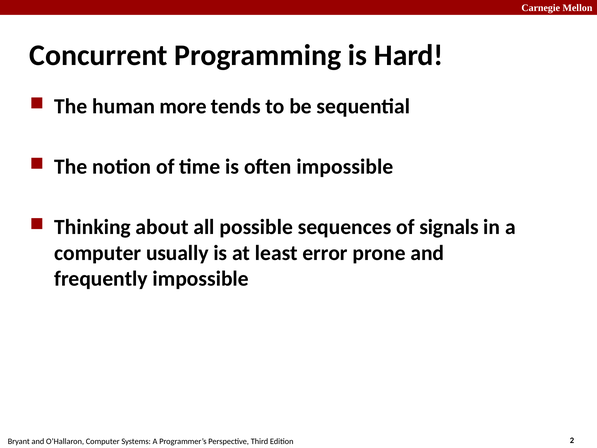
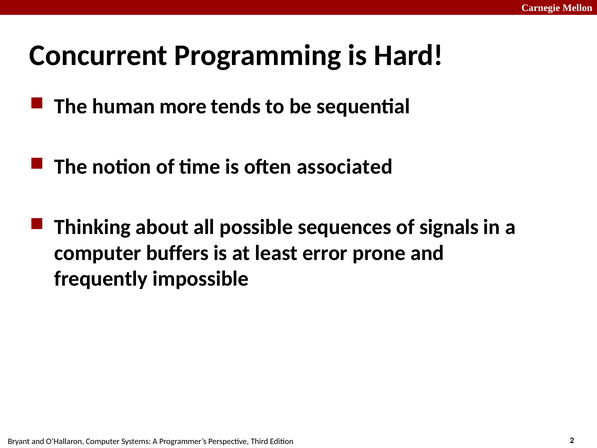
often impossible: impossible -> associated (345, 167)
usually: usually -> buffers (177, 253)
